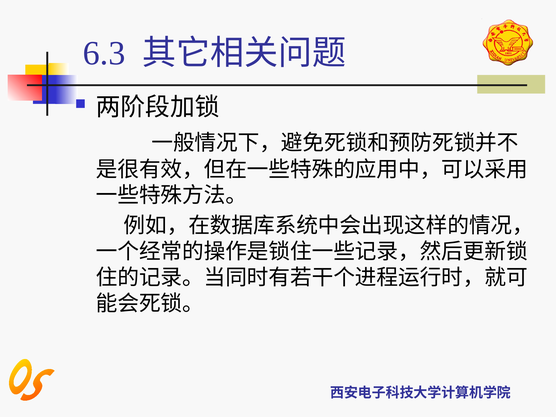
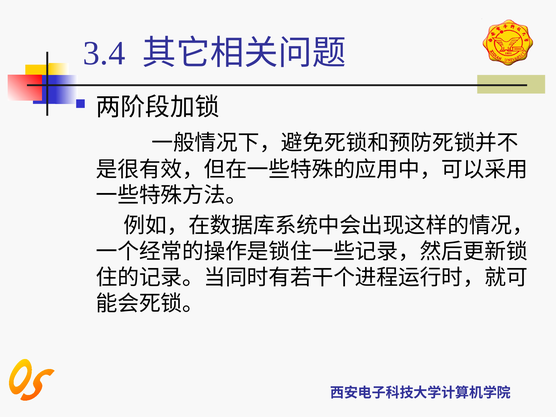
6.3: 6.3 -> 3.4 (104, 53)
